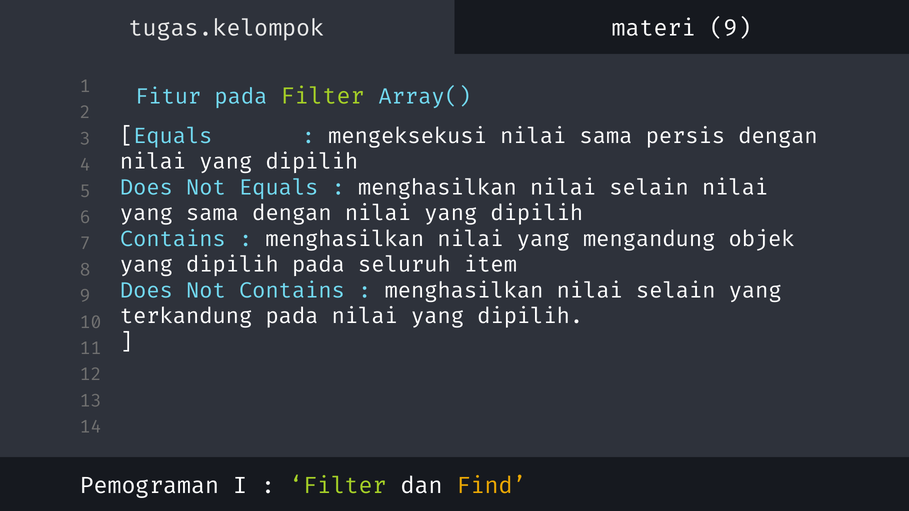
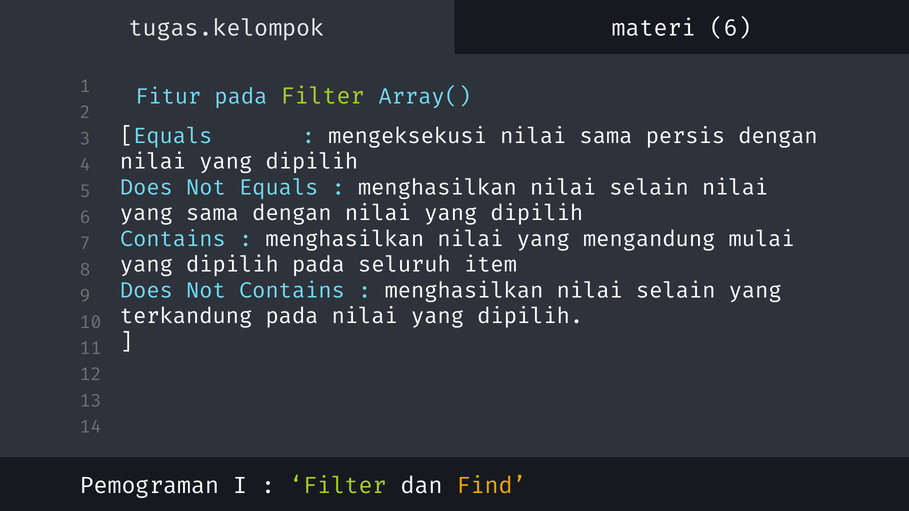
materi 9: 9 -> 6 (731, 28)
objek: objek -> mulai (762, 239)
